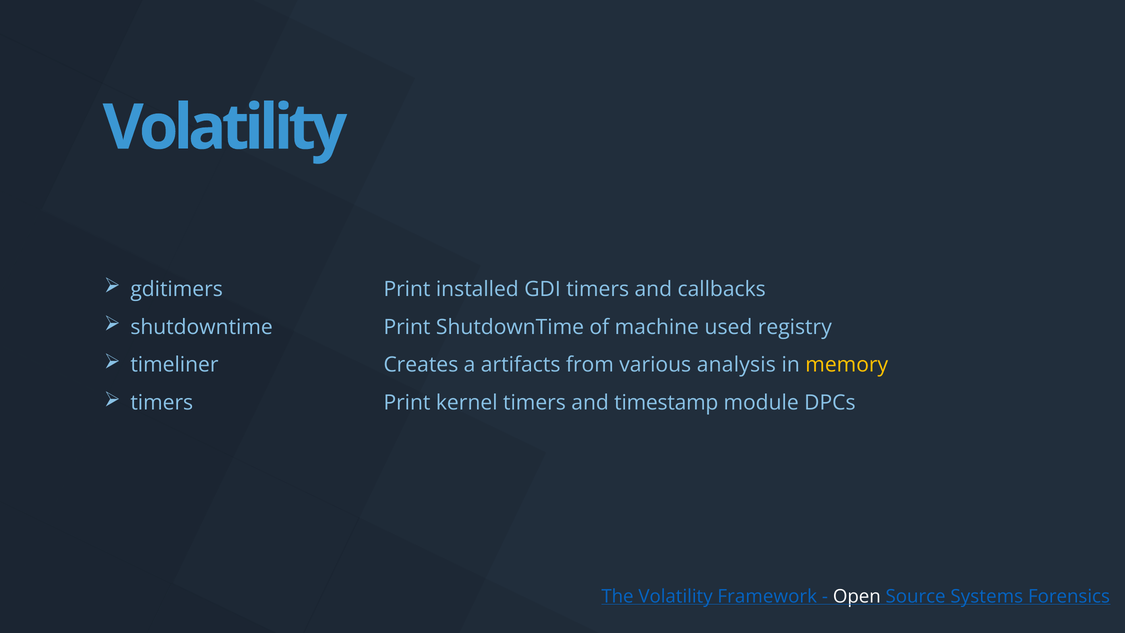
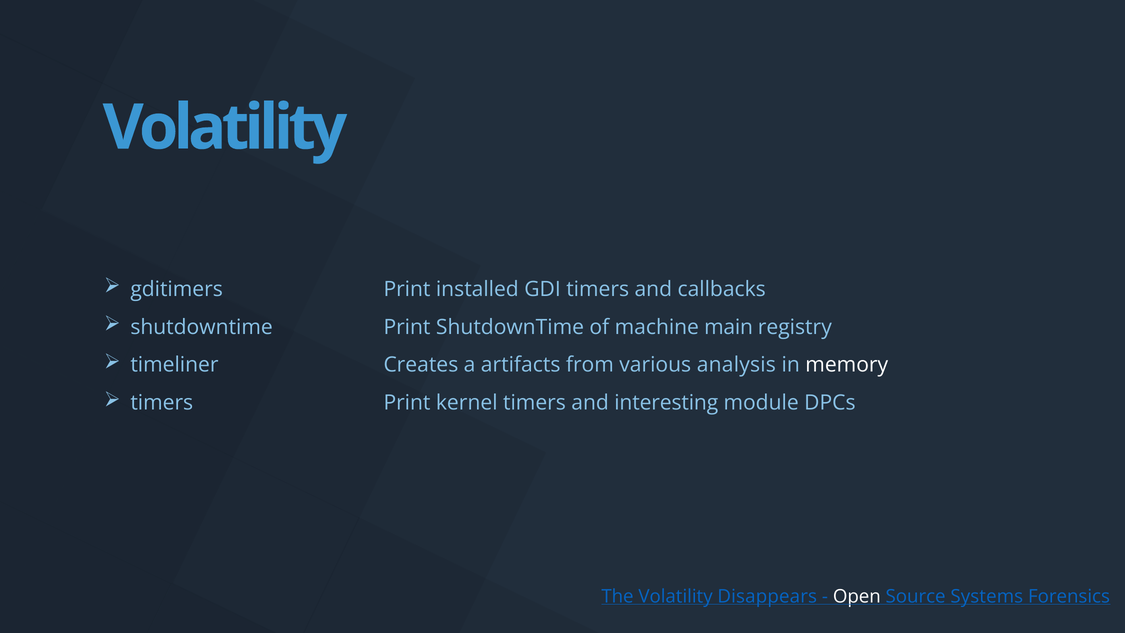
used: used -> main (729, 327)
memory colour: yellow -> white (847, 365)
timestamp: timestamp -> interesting (666, 403)
Framework: Framework -> Disappears (767, 596)
